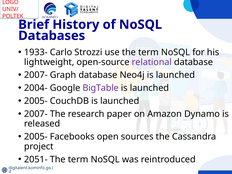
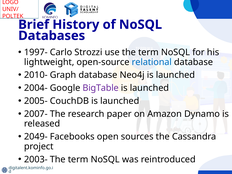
1933-: 1933- -> 1997- (36, 52)
relational colour: purple -> blue (152, 62)
2007-: 2007- -> 2010- (36, 75)
2005-: 2005- -> 2049- (36, 137)
2051-: 2051- -> 2003- (36, 159)
